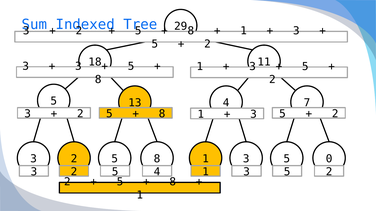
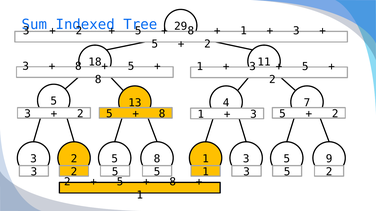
3: 3 -> 8 (78, 66)
0: 0 -> 9 (329, 159)
5 4: 4 -> 5 (157, 172)
